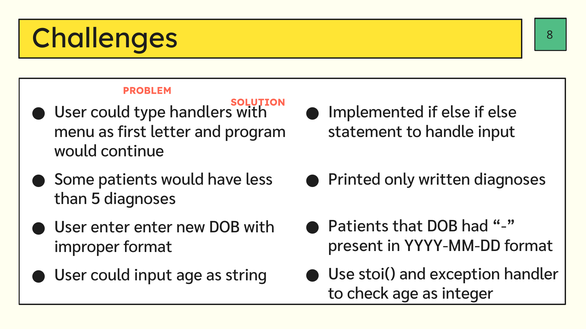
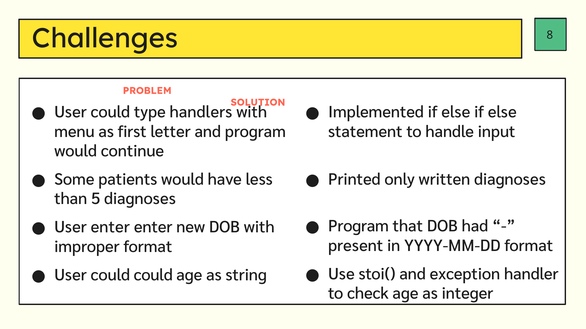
Patients: Patients -> Program (359, 227)
could input: input -> could (153, 276)
